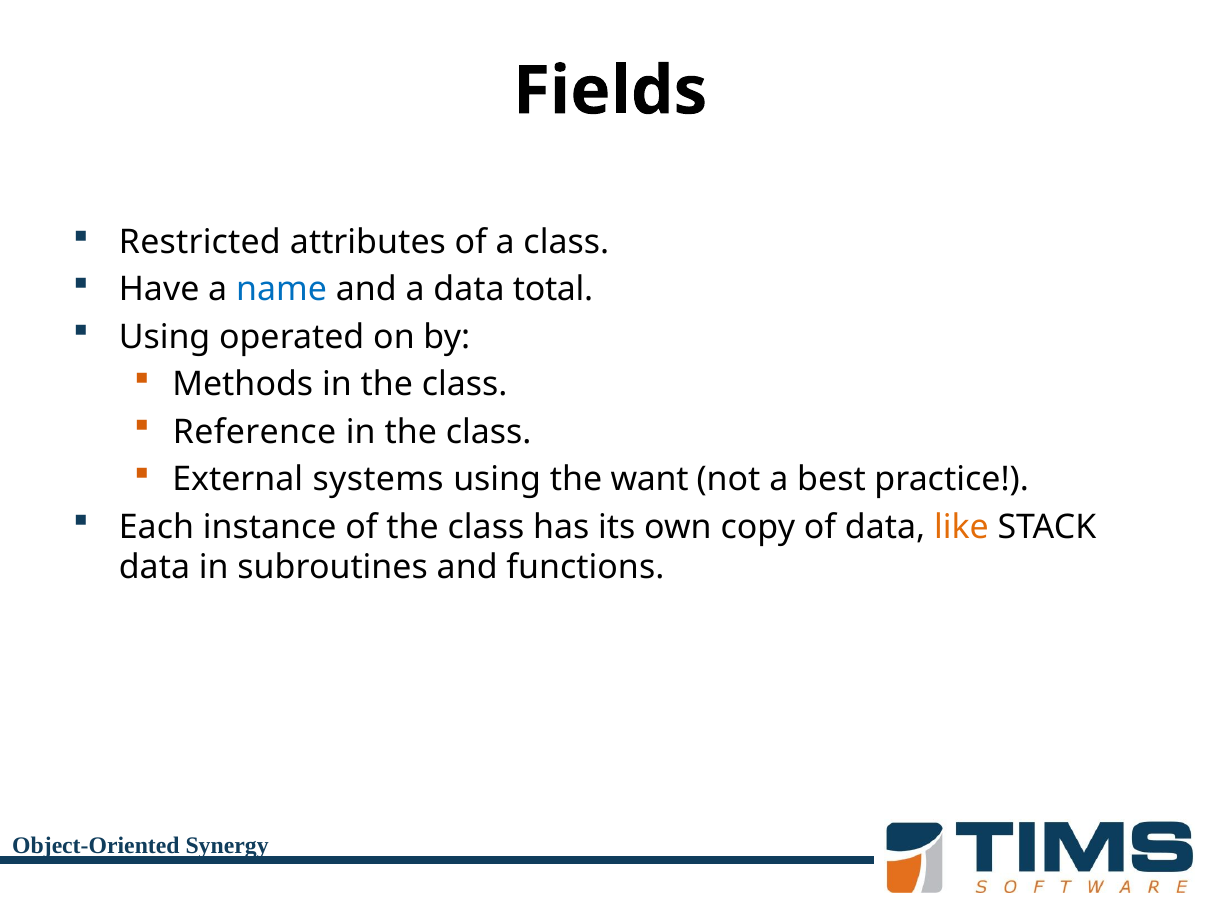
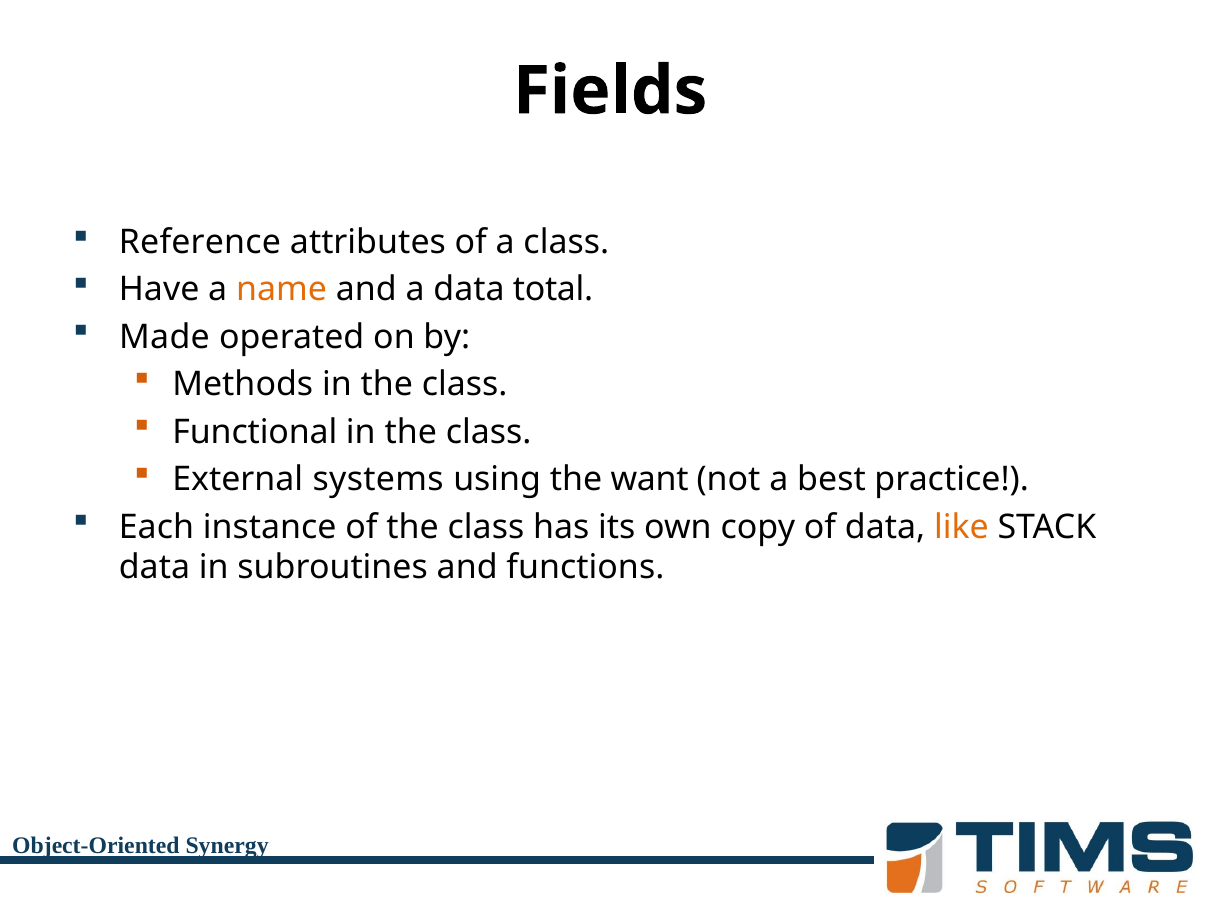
Restricted: Restricted -> Reference (200, 242)
name colour: blue -> orange (282, 290)
Using: Using -> Made (164, 337)
Reference: Reference -> Functional (255, 432)
